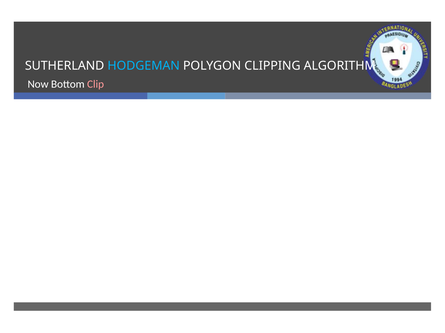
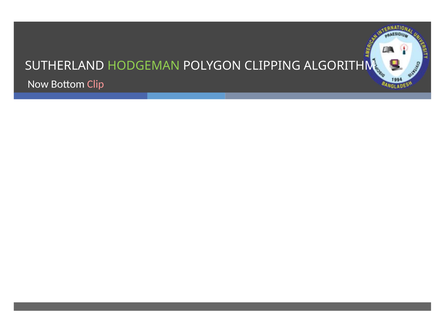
HODGEMAN colour: light blue -> light green (144, 66)
